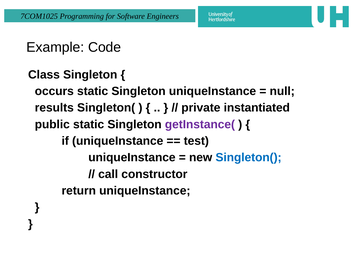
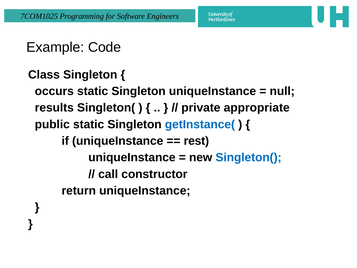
instantiated: instantiated -> appropriate (257, 108)
getInstance( colour: purple -> blue (200, 124)
test: test -> rest (196, 141)
